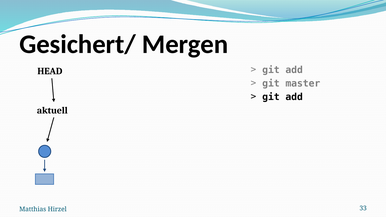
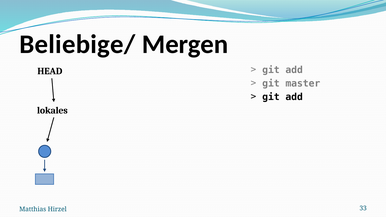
Gesichert/: Gesichert/ -> Beliebige/ (77, 44)
aktuell: aktuell -> lokales (52, 110)
